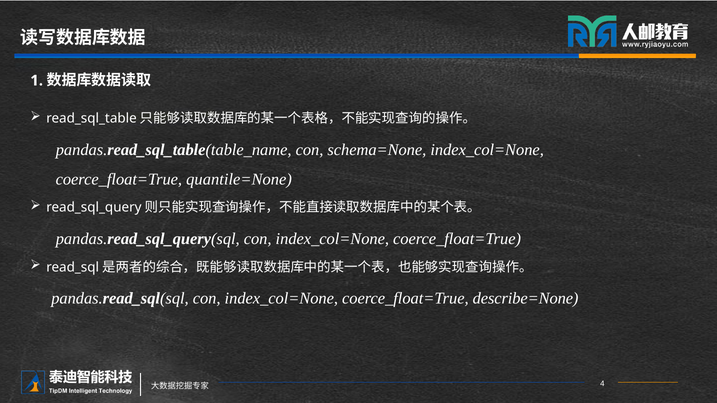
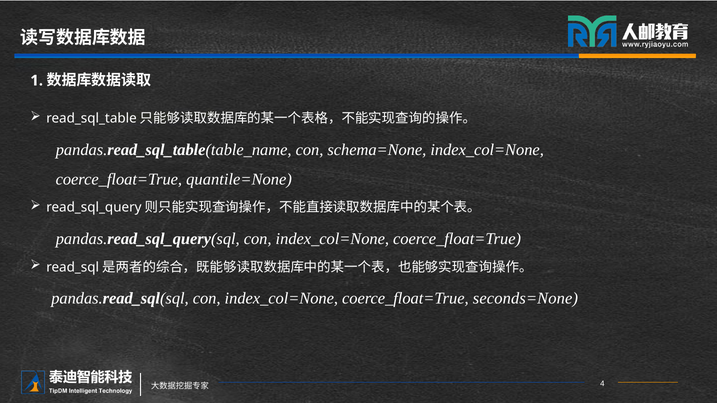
describe=None: describe=None -> seconds=None (525, 299)
